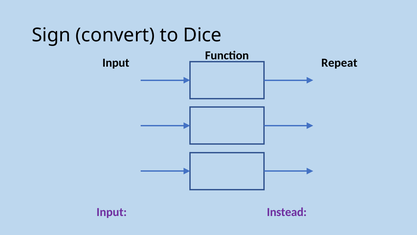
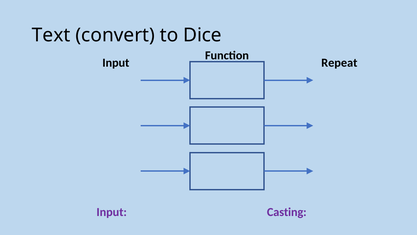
Sign: Sign -> Text (51, 35)
Instead: Instead -> Casting (287, 212)
